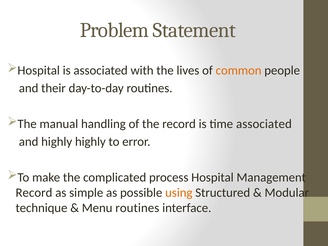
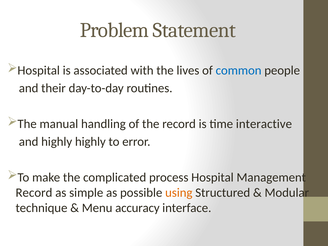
common colour: orange -> blue (239, 70)
time associated: associated -> interactive (264, 124)
Menu routines: routines -> accuracy (137, 208)
